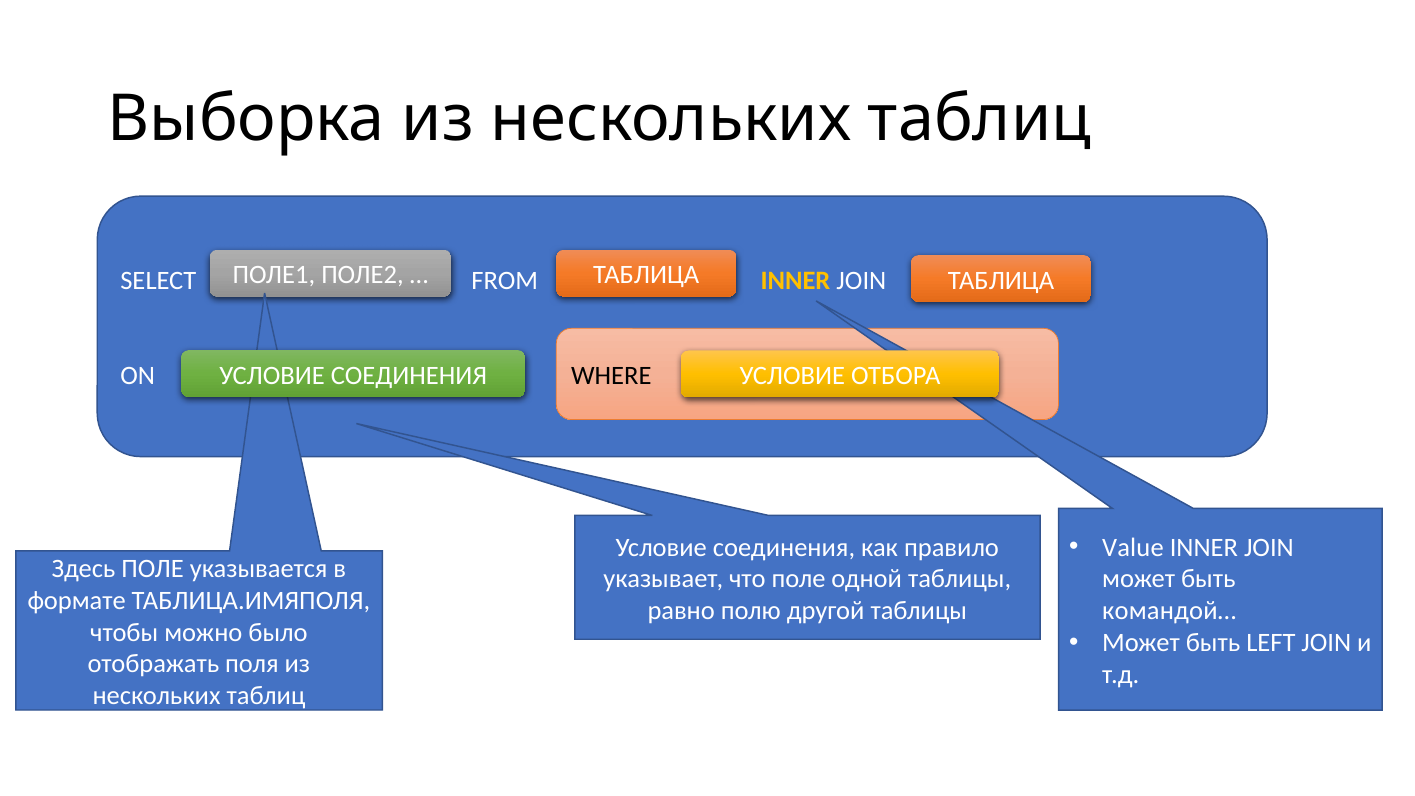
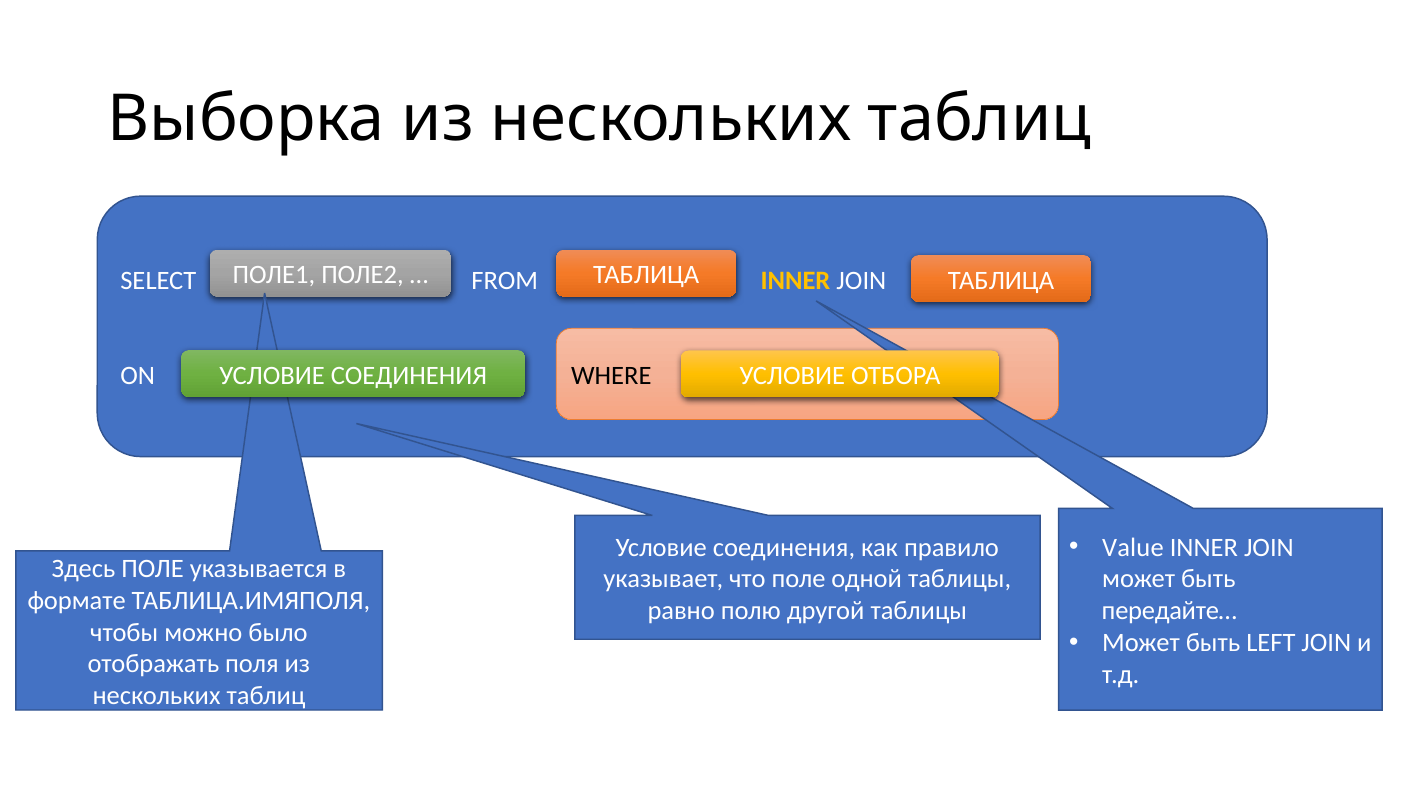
командой…: командой… -> передайте… (1169, 611)
